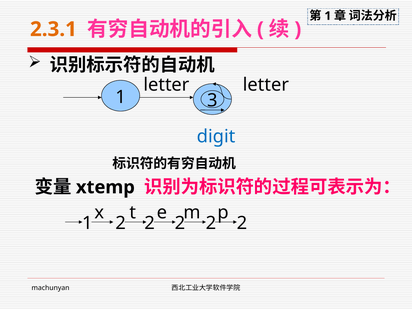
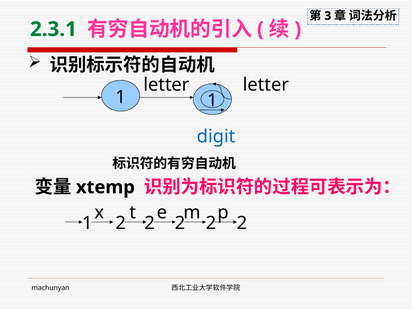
1: 1 -> 3 (328, 16)
2.3.1 colour: orange -> green (53, 29)
1 3: 3 -> 1 (212, 100)
